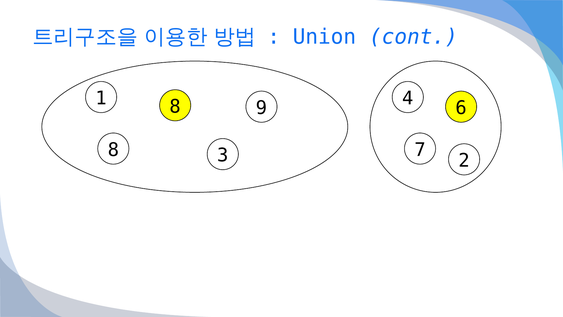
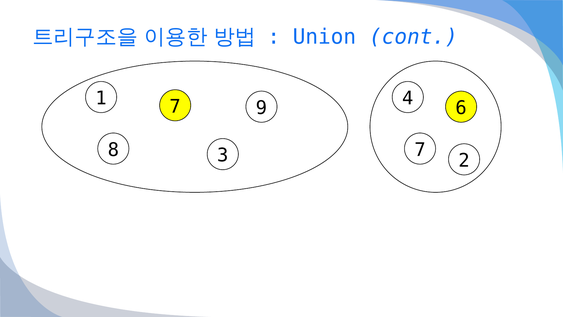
1 8: 8 -> 7 (175, 106)
